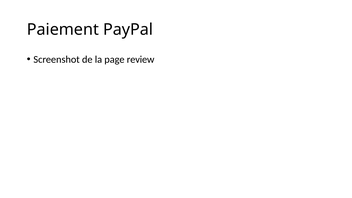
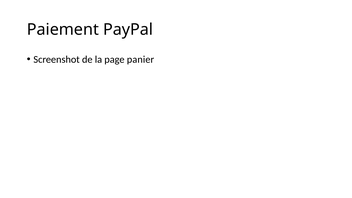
review: review -> panier (140, 60)
